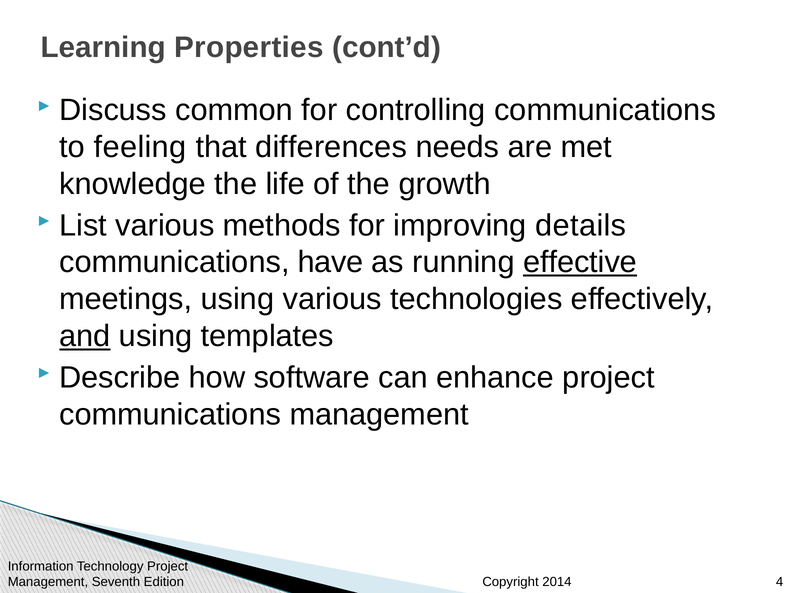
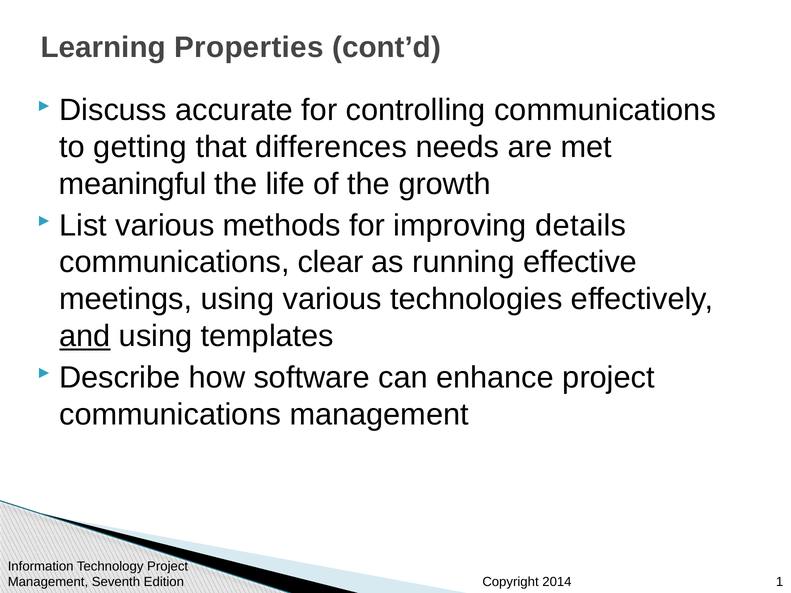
common: common -> accurate (234, 110)
feeling: feeling -> getting (140, 147)
knowledge: knowledge -> meaningful (133, 184)
have: have -> clear (331, 262)
effective underline: present -> none (580, 262)
4: 4 -> 1 (780, 582)
